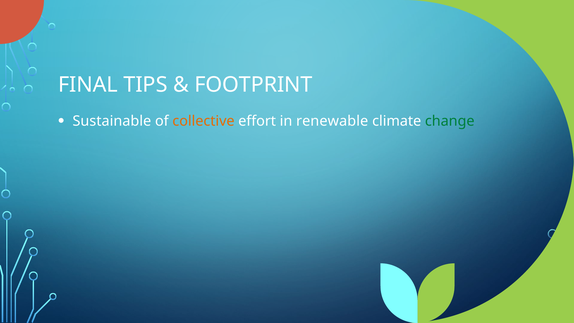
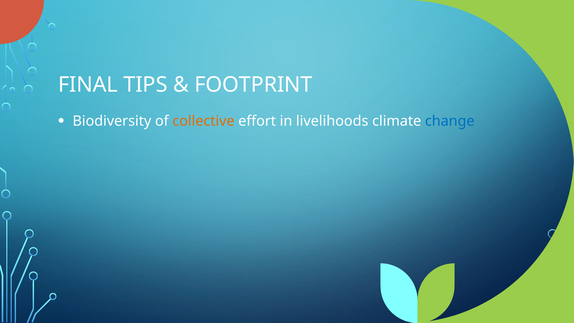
Sustainable: Sustainable -> Biodiversity (112, 121)
renewable: renewable -> livelihoods (332, 121)
change colour: green -> blue (450, 121)
